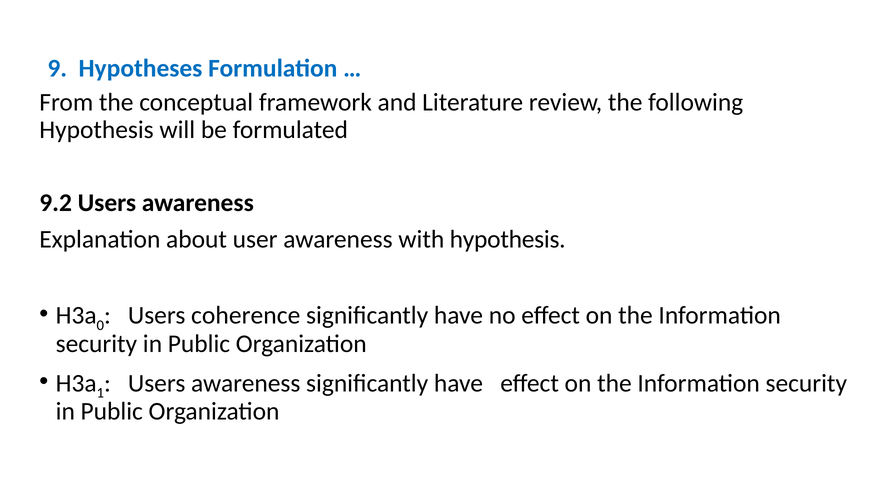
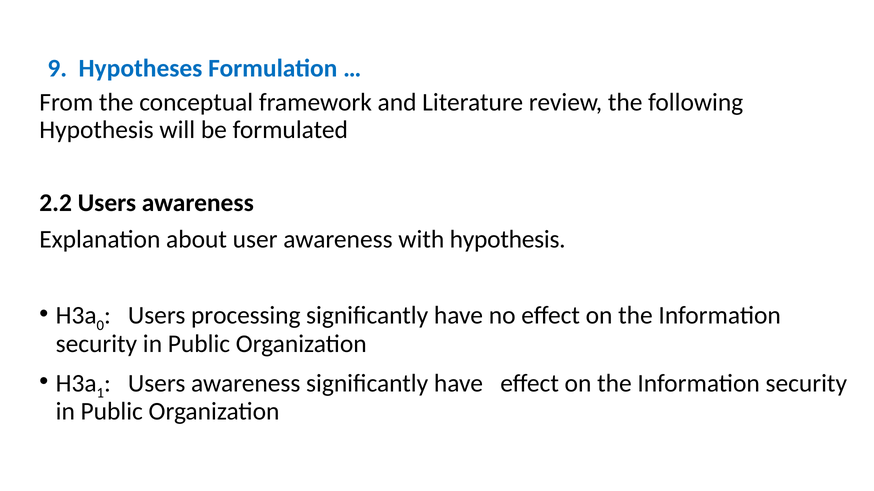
9.2: 9.2 -> 2.2 (56, 203)
coherence: coherence -> processing (246, 316)
